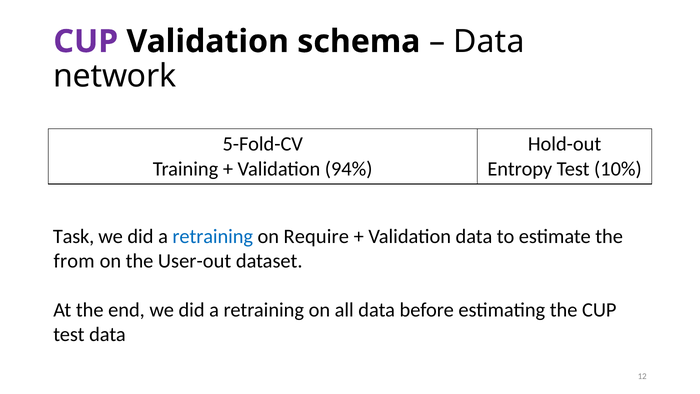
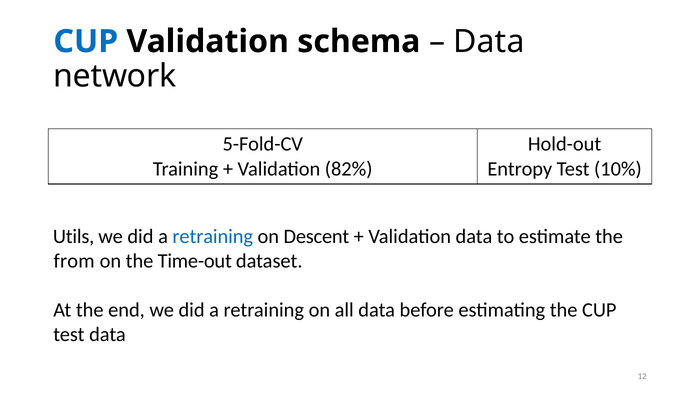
CUP colour: purple -> blue (86, 41)
94%: 94% -> 82% (349, 169)
Task: Task -> Utils (74, 236)
Require: Require -> Descent (316, 236)
User-out: User-out -> Time-out (195, 261)
